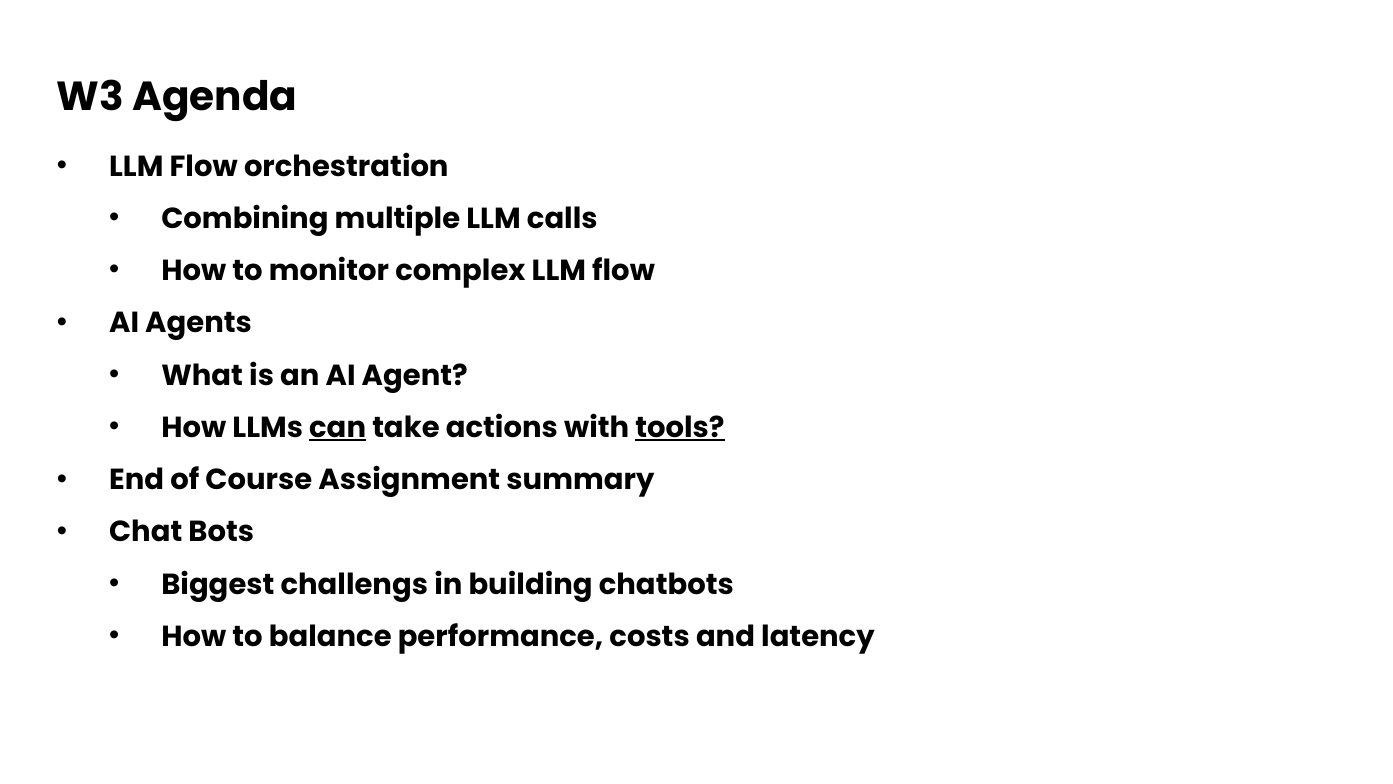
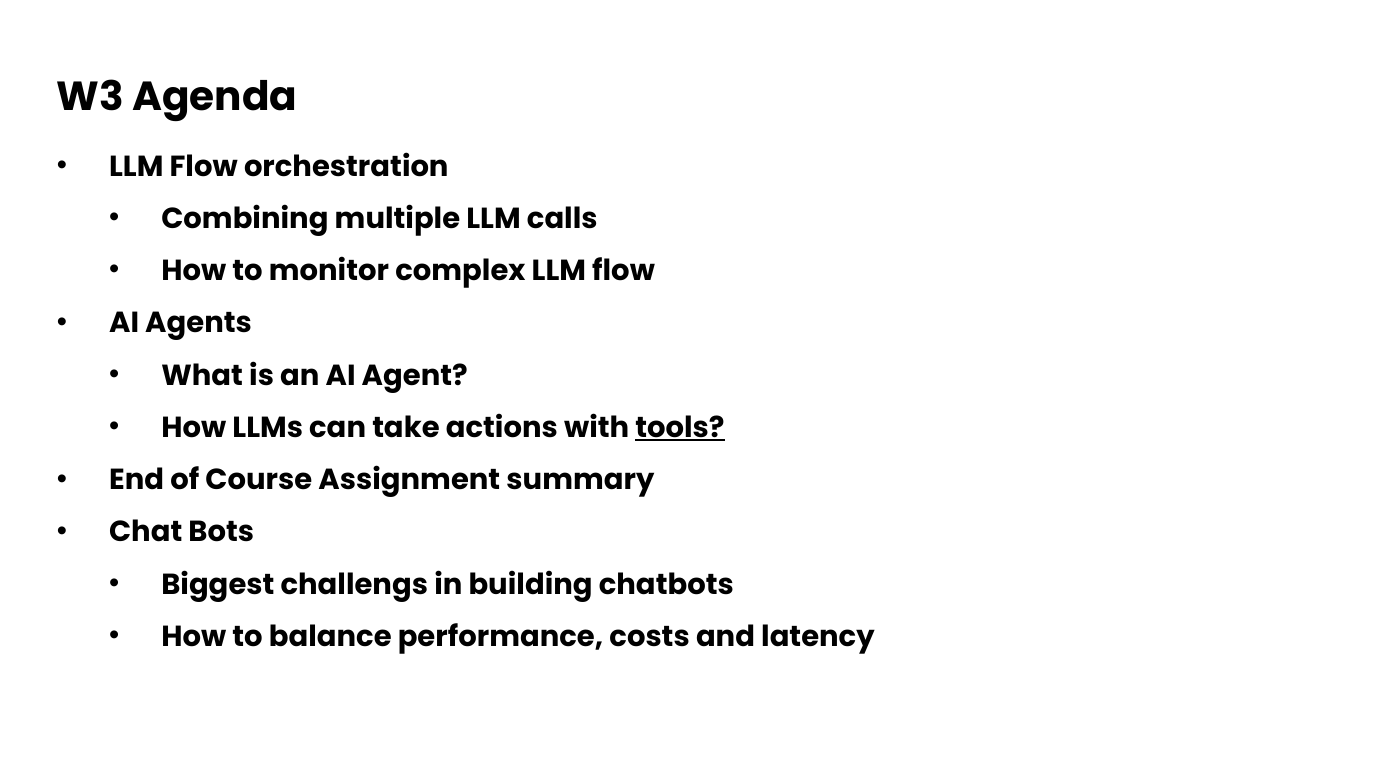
can underline: present -> none (338, 428)
